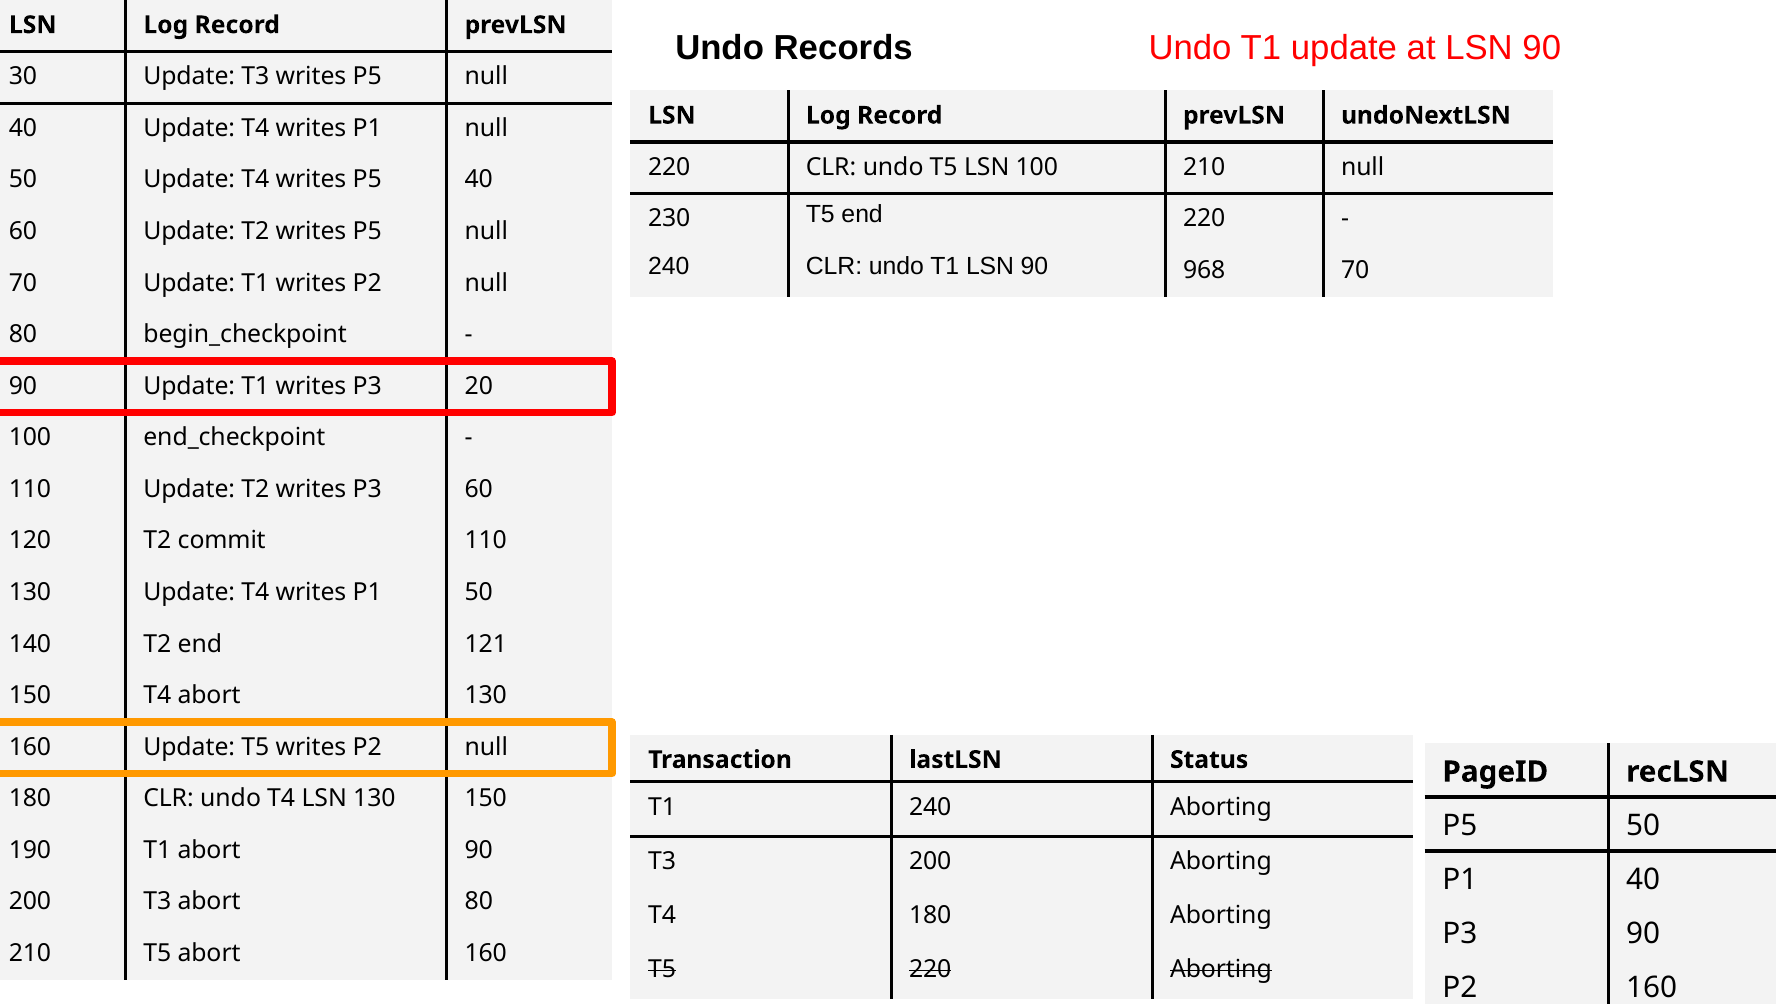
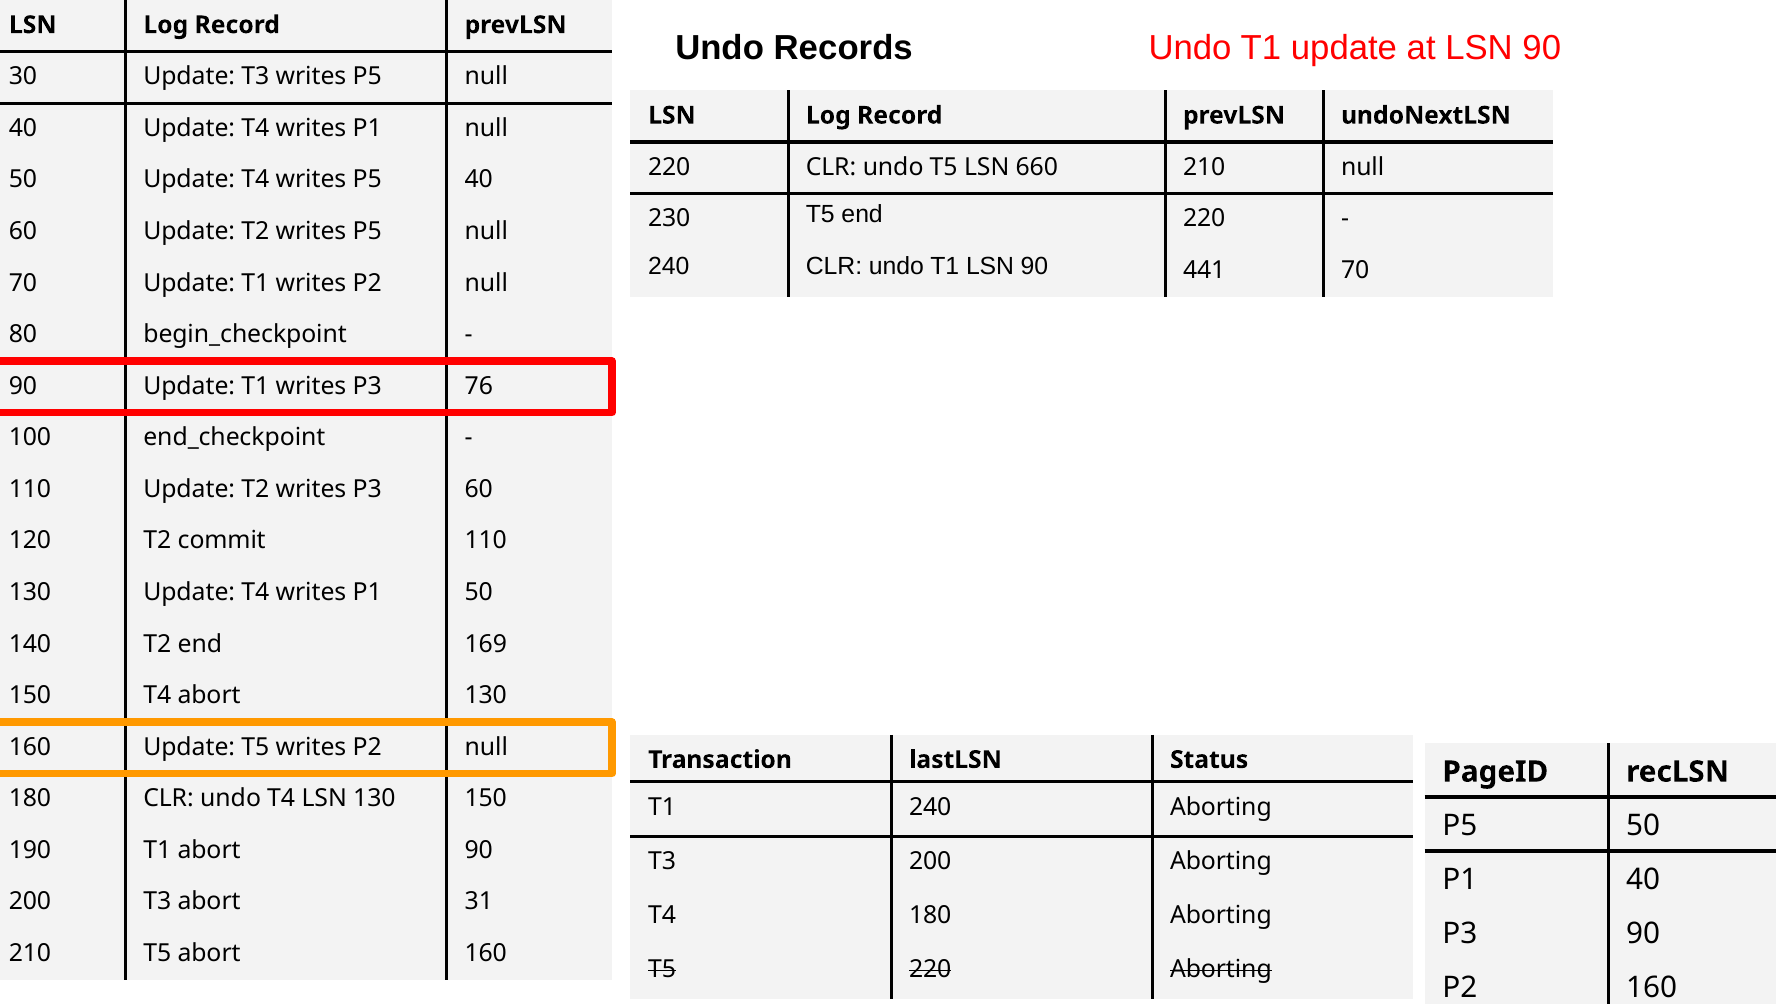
LSN 100: 100 -> 660 (1037, 167)
968: 968 -> 441 (1204, 270)
20: 20 -> 76 (479, 386)
121: 121 -> 169 (486, 644)
abort 80: 80 -> 31 (479, 901)
